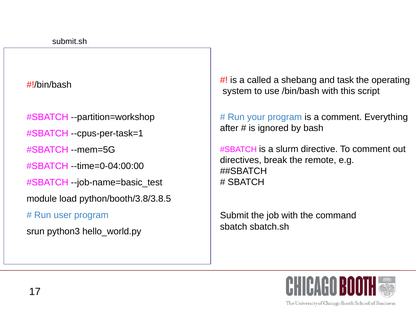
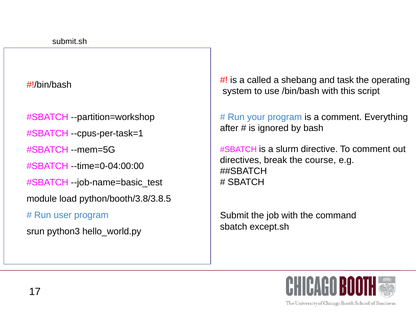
remote: remote -> course (321, 160)
sbatch.sh: sbatch.sh -> except.sh (269, 227)
